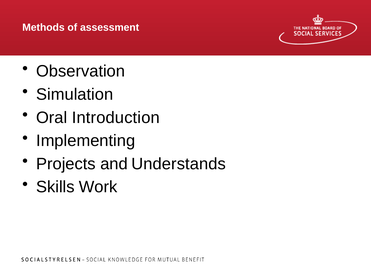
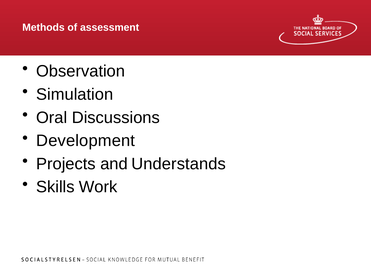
Introduction: Introduction -> Discussions (116, 117)
Implementing: Implementing -> Development (86, 140)
